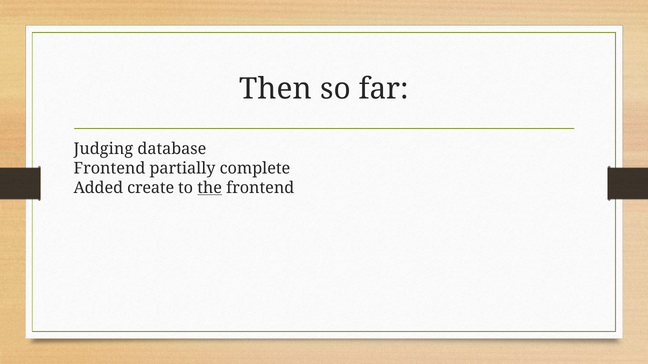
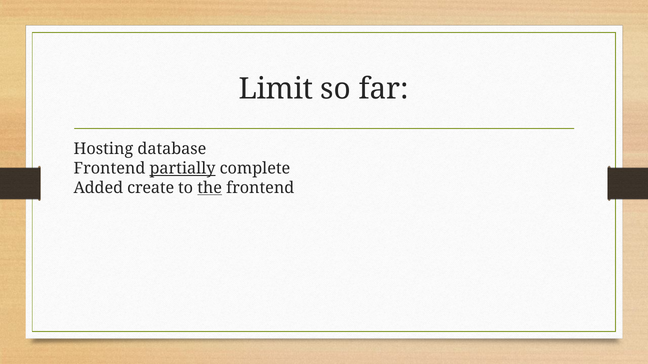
Then: Then -> Limit (276, 89)
Judging: Judging -> Hosting (103, 149)
partially underline: none -> present (182, 169)
